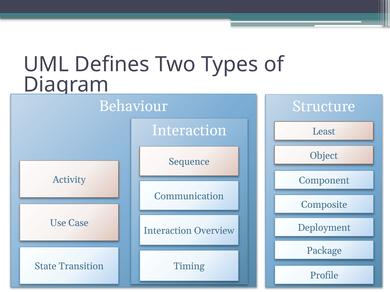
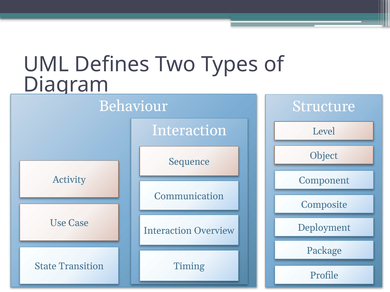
Least: Least -> Level (324, 132)
